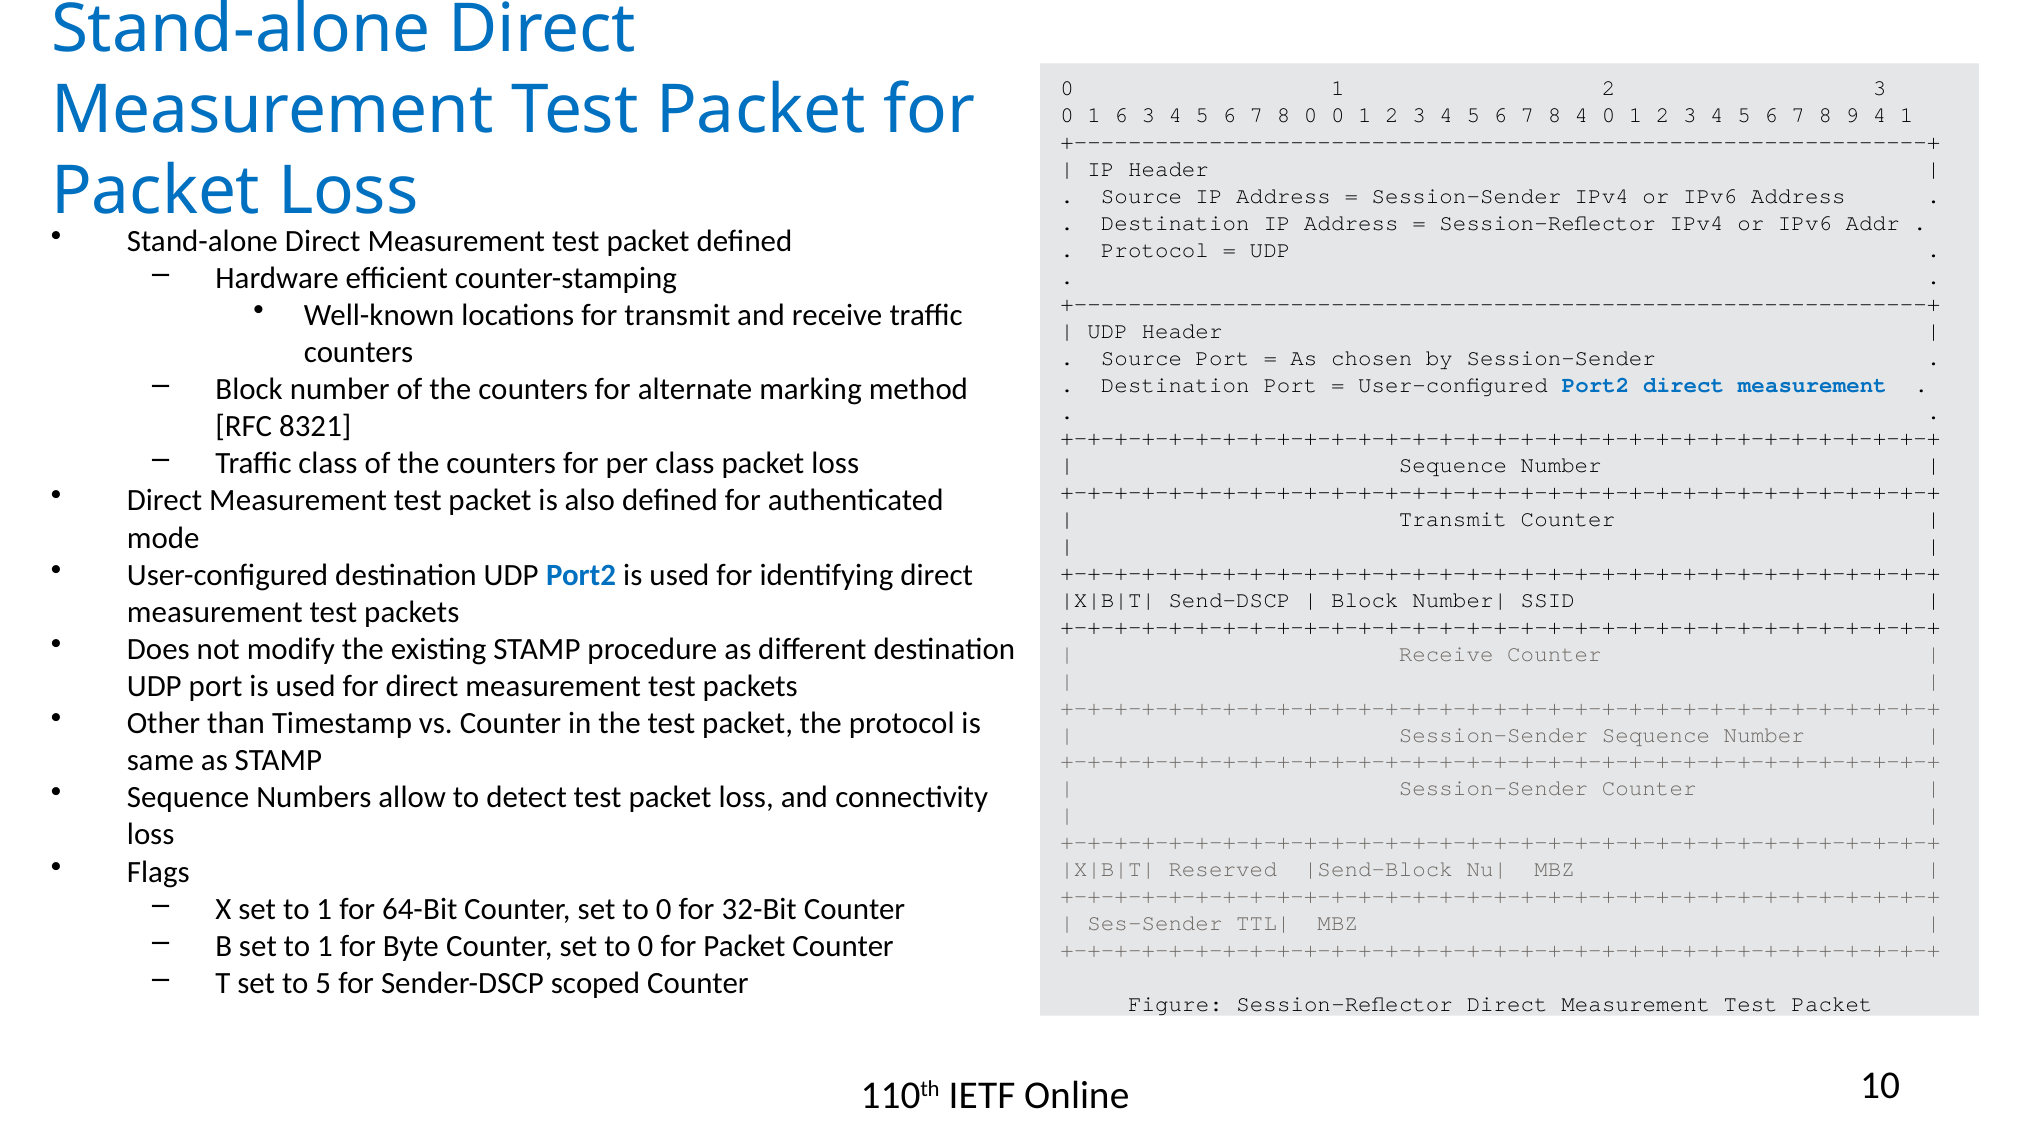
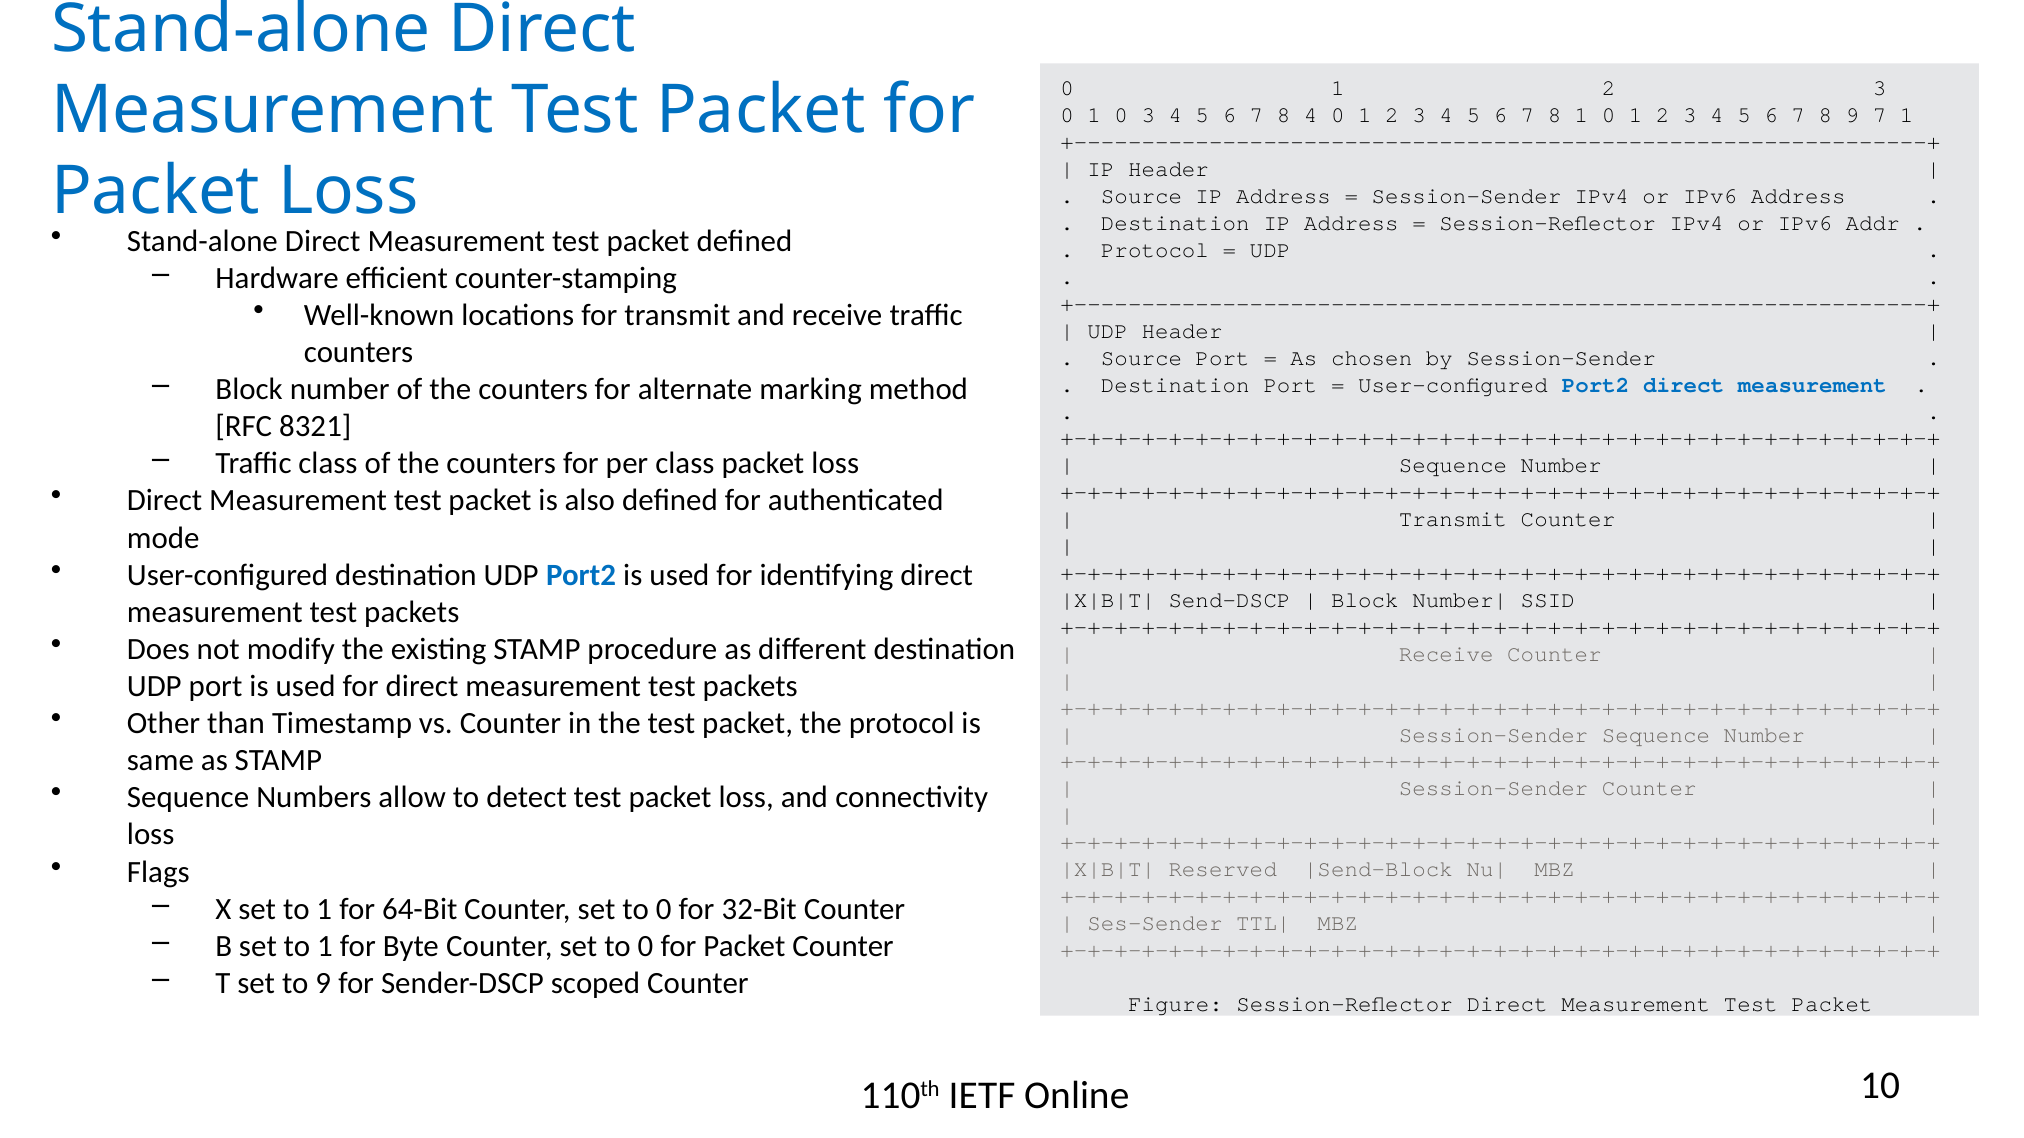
0 1 6: 6 -> 0 (1121, 116)
8 0: 0 -> 4 (1311, 116)
8 4: 4 -> 1 (1581, 116)
9 4: 4 -> 7 (1880, 116)
to 5: 5 -> 9 (323, 984)
